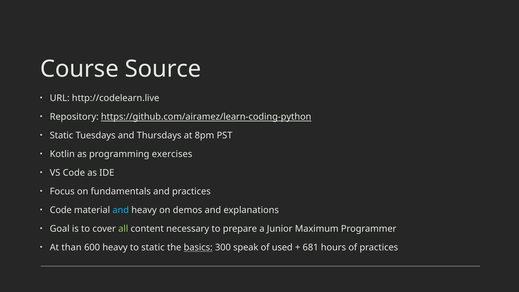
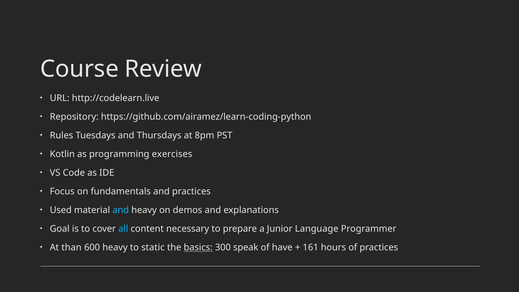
Source: Source -> Review (163, 69)
https://github.com/airamez/learn-coding-python underline: present -> none (206, 117)
Static: Static -> Rules (61, 136)
Code: Code -> Used (61, 210)
all colour: light green -> light blue (123, 229)
Maximum: Maximum -> Language (317, 229)
used: used -> have (282, 247)
681: 681 -> 161 (311, 247)
